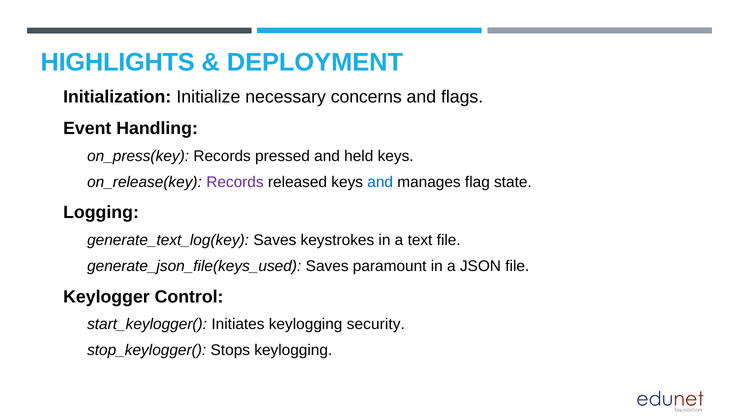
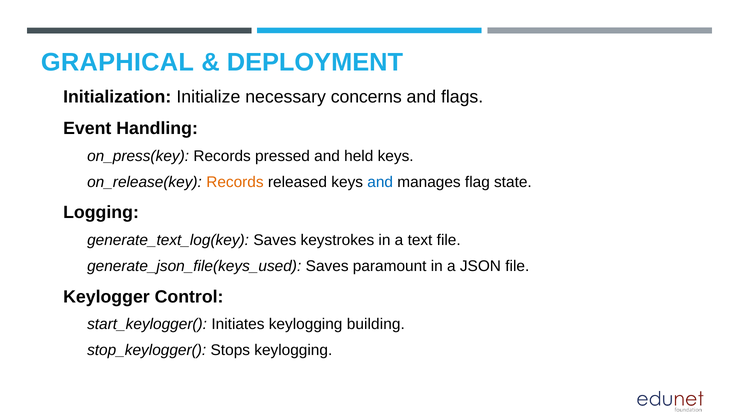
HIGHLIGHTS: HIGHLIGHTS -> GRAPHICAL (117, 62)
Records colour: purple -> orange (235, 182)
security: security -> building (376, 324)
